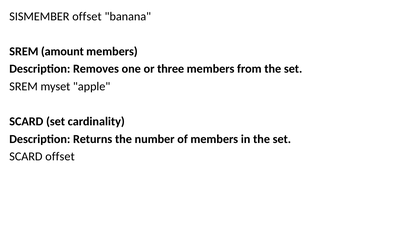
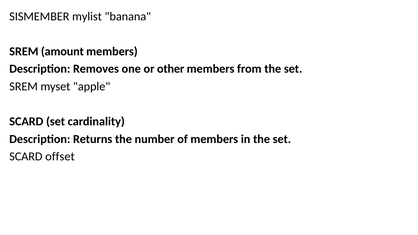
SISMEMBER offset: offset -> mylist (87, 16)
three: three -> other (171, 69)
